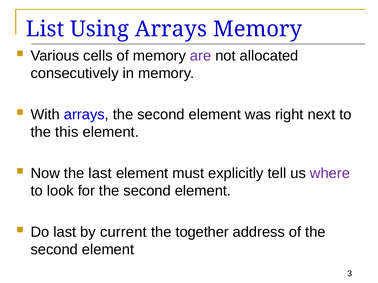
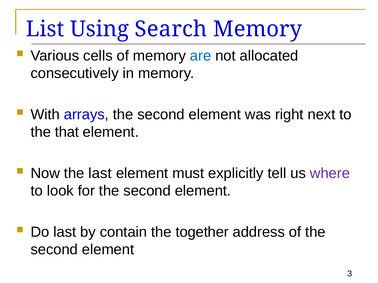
Using Arrays: Arrays -> Search (171, 29)
are colour: purple -> blue (201, 56)
this: this -> that (67, 132)
current: current -> contain (123, 232)
